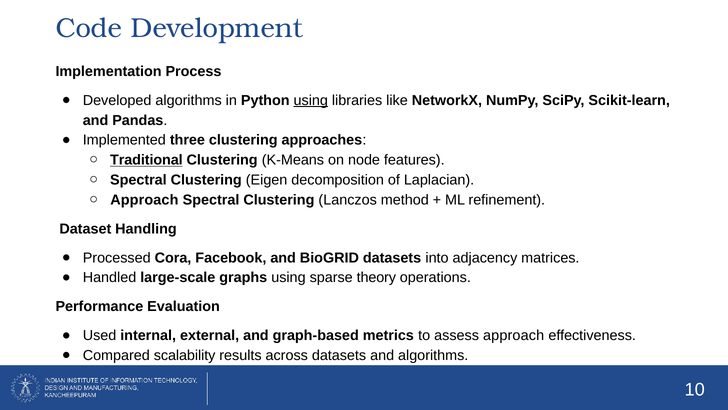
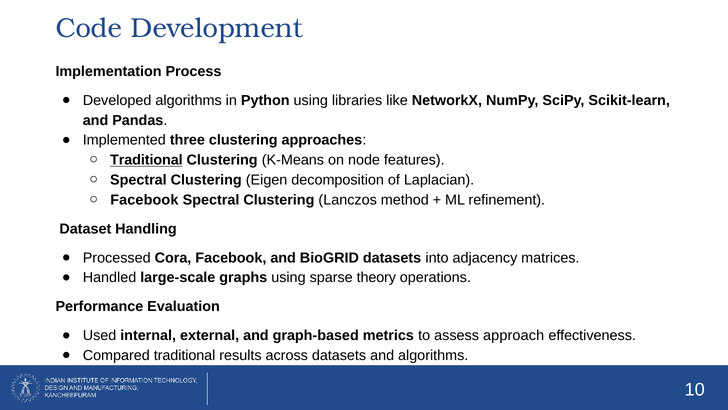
using underline: present -> none (311, 100)
Approach: Approach -> Facebook (144, 200)
Compared scalability: scalability -> traditional (185, 355)
